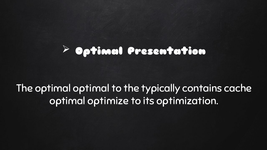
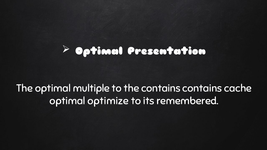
optimal optimal: optimal -> multiple (91, 88)
the typically: typically -> contains (161, 88)
optimization: optimization -> remembered (187, 101)
